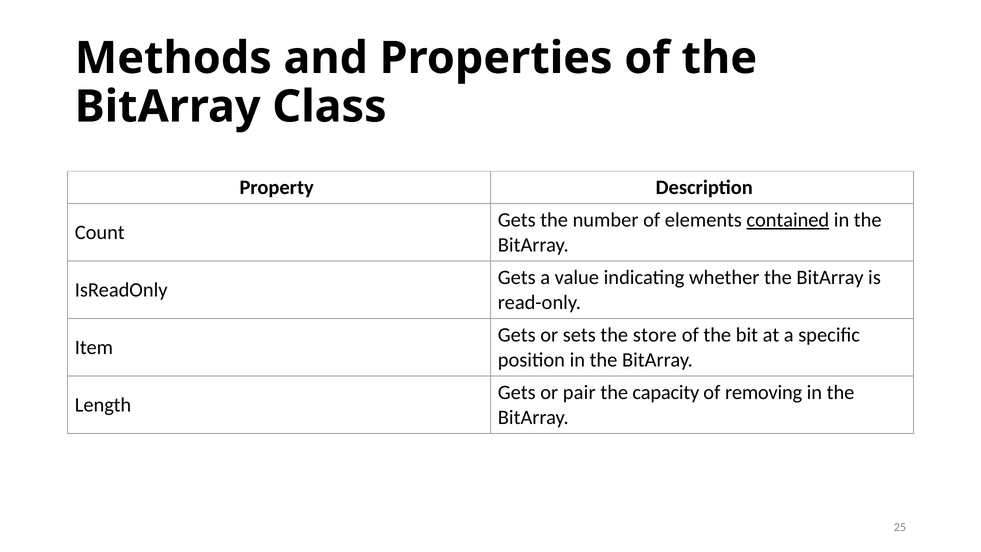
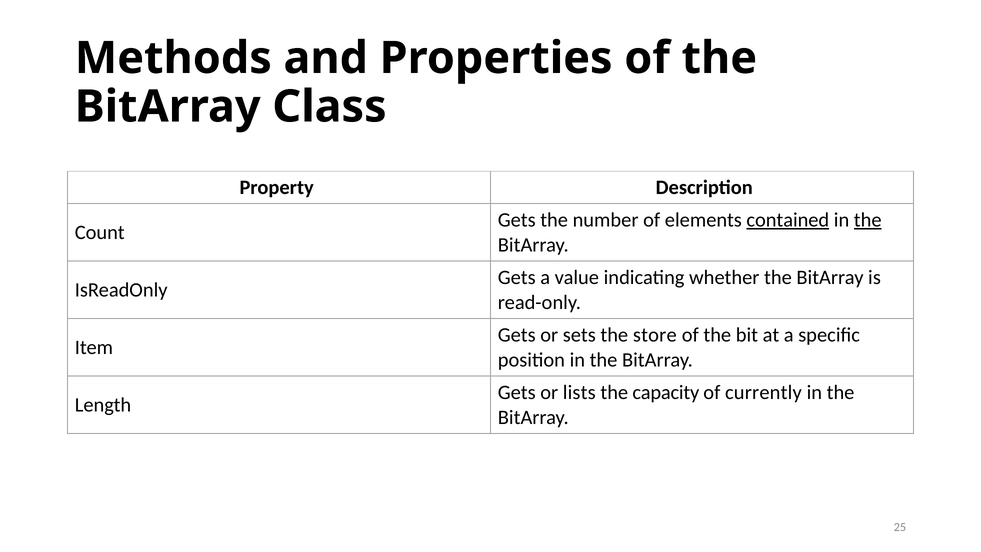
the underline: none -> present (868, 220)
pair: pair -> lists (579, 392)
removing: removing -> currently (763, 392)
